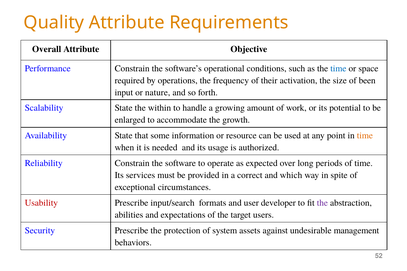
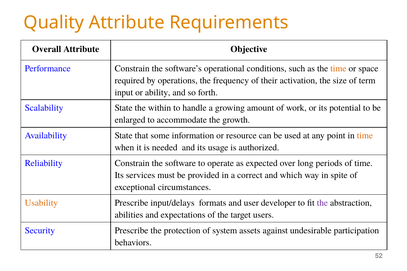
time colour: blue -> orange (338, 68)
been: been -> term (367, 81)
nature: nature -> ability (158, 93)
Usability colour: red -> orange (41, 203)
input/search: input/search -> input/delays (173, 203)
management: management -> participation (356, 231)
